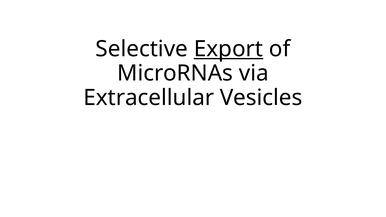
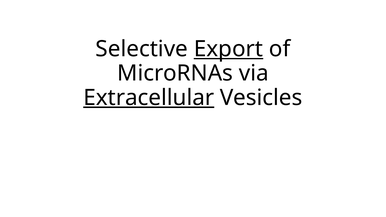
Extracellular underline: none -> present (149, 98)
